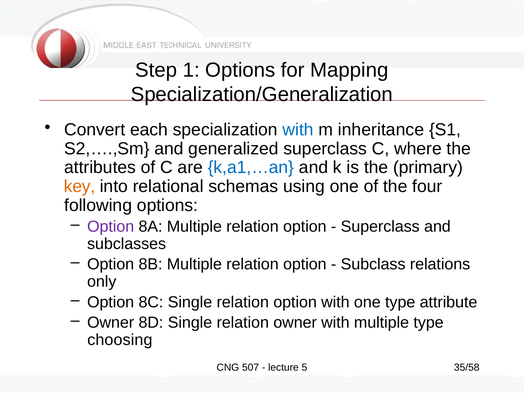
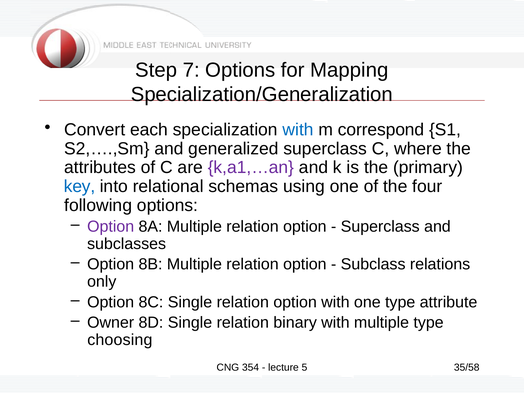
1: 1 -> 7 (191, 70)
inheritance: inheritance -> correspond (381, 130)
k,a1,…an colour: blue -> purple (251, 168)
key colour: orange -> blue (80, 186)
relation owner: owner -> binary (295, 323)
507: 507 -> 354 (251, 368)
